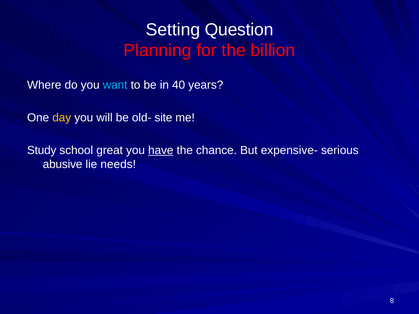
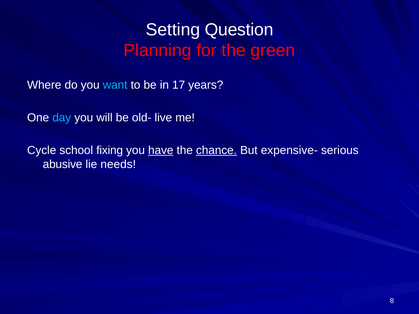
billion: billion -> green (273, 51)
40: 40 -> 17 (179, 85)
day colour: yellow -> light blue (62, 118)
site: site -> live (163, 118)
Study: Study -> Cycle (42, 150)
great: great -> fixing (110, 150)
chance underline: none -> present (216, 150)
